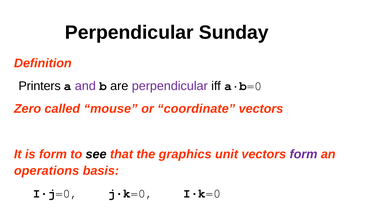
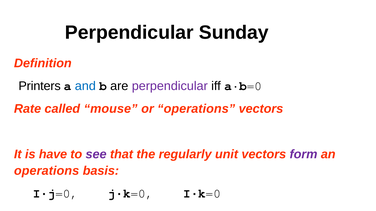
and colour: purple -> blue (85, 86)
Zero: Zero -> Rate (28, 109)
or coordinate: coordinate -> operations (196, 109)
is form: form -> have (53, 155)
see colour: black -> purple (96, 155)
graphics: graphics -> regularly (185, 155)
